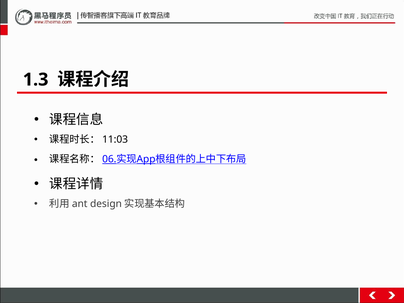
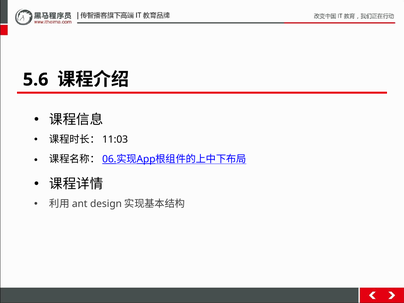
1.3: 1.3 -> 5.6 (36, 80)
